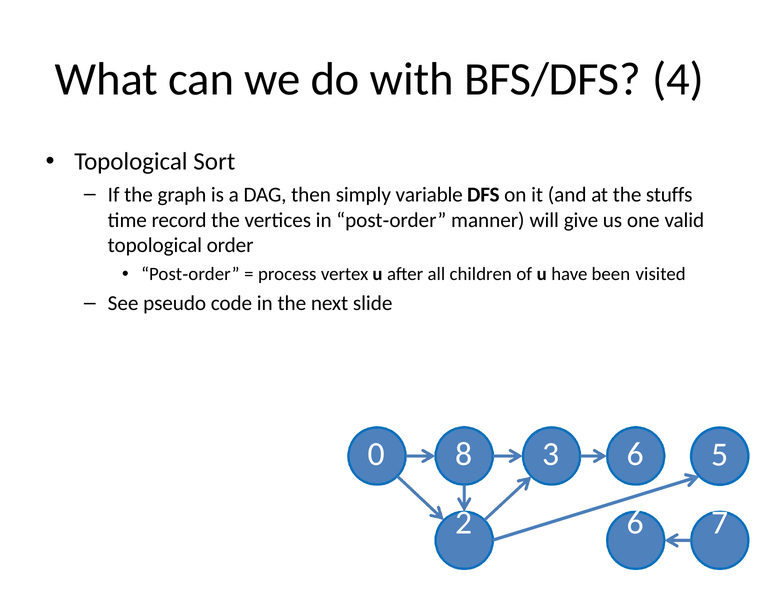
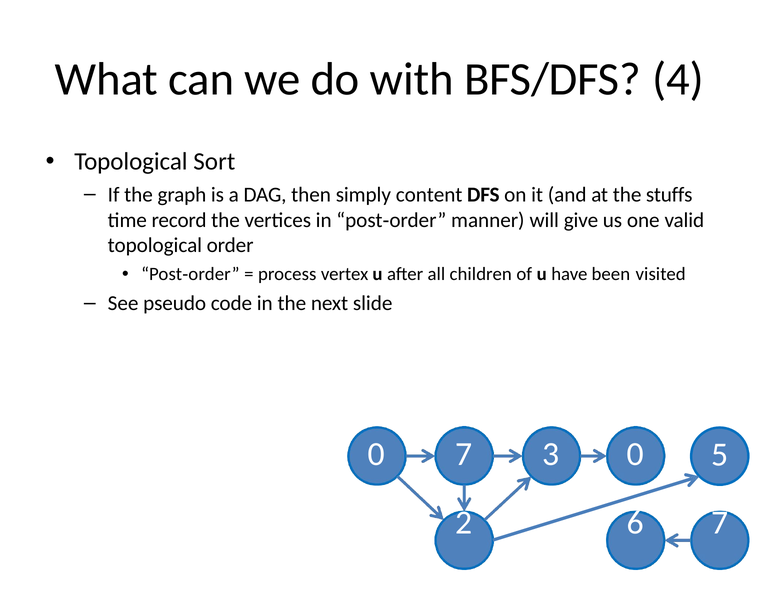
variable: variable -> content (429, 194)
0 8: 8 -> 7 (464, 454)
3 6: 6 -> 0 (635, 454)
